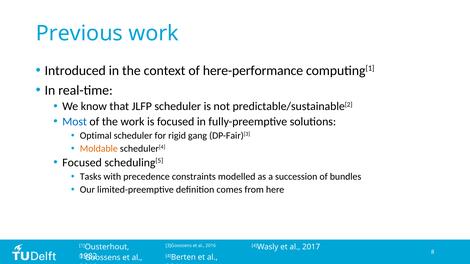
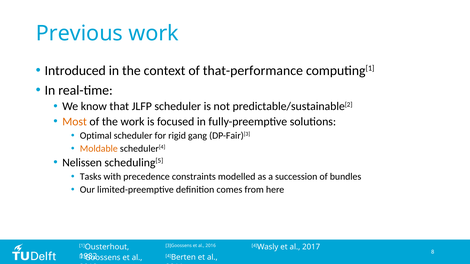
here-performance: here-performance -> that-performance (253, 71)
Most colour: blue -> orange (75, 122)
Focused: Focused -> Nelissen (82, 163)
